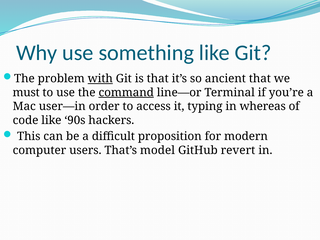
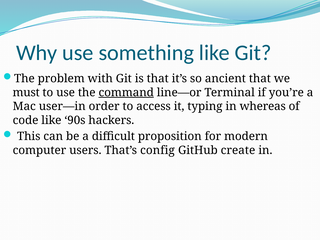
with underline: present -> none (100, 79)
model: model -> config (157, 150)
revert: revert -> create (238, 150)
